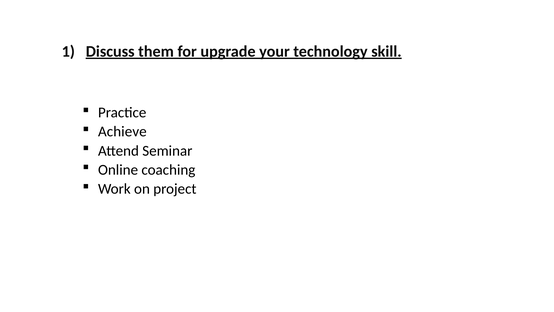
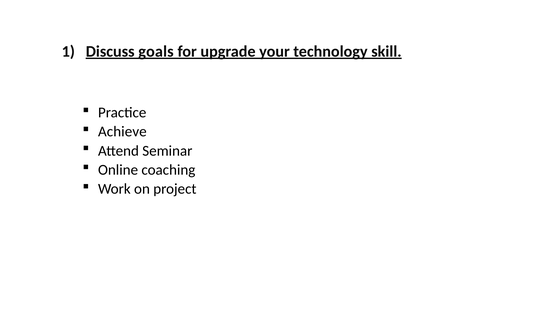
them: them -> goals (156, 51)
